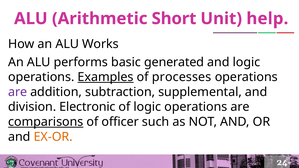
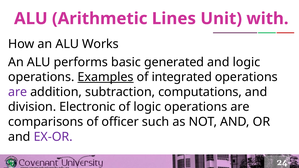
Short: Short -> Lines (174, 19)
help: help -> with (267, 19)
processes: processes -> integrated (182, 77)
supplemental: supplemental -> computations (200, 92)
comparisons underline: present -> none (46, 122)
EX-OR colour: orange -> purple (53, 137)
